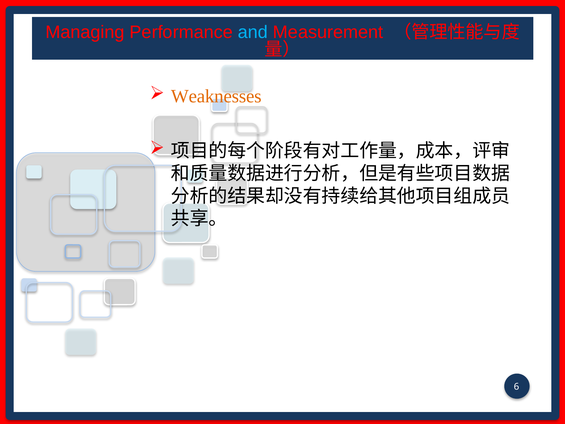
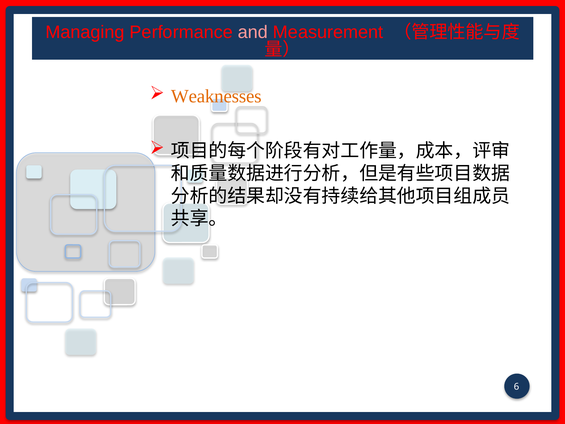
and colour: light blue -> pink (253, 32)
